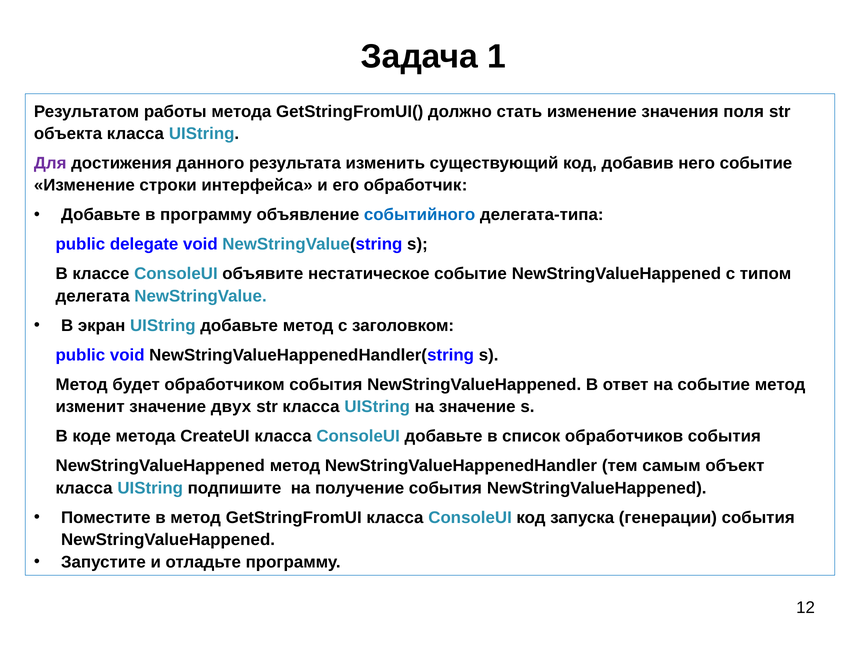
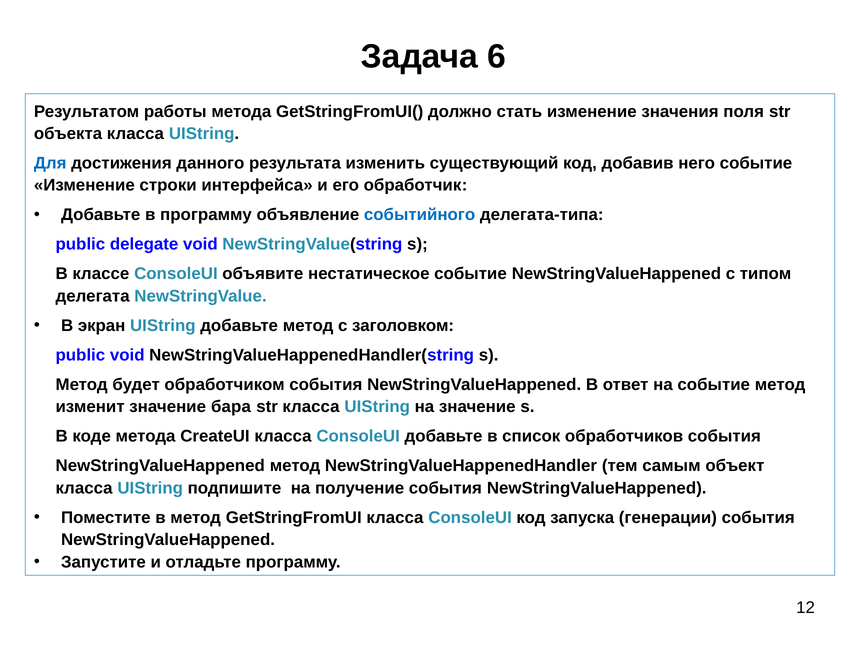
1: 1 -> 6 (497, 57)
Для colour: purple -> blue (50, 163)
двух: двух -> бара (231, 407)
